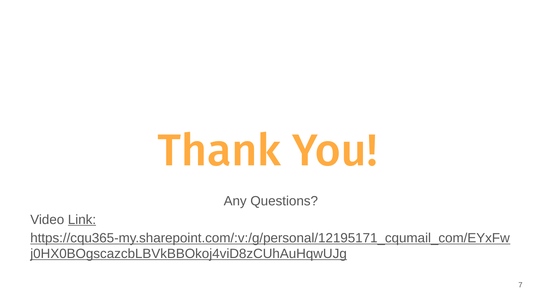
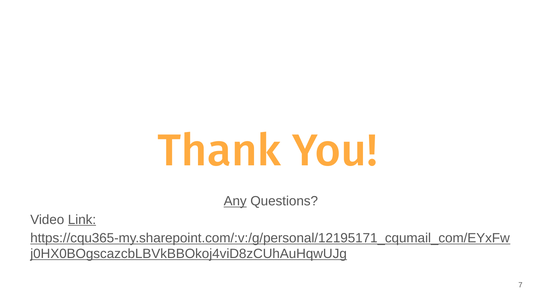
Any underline: none -> present (235, 201)
